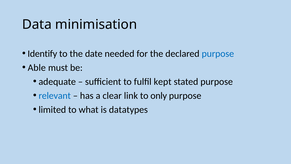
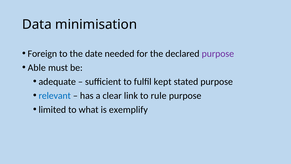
Identify: Identify -> Foreign (42, 54)
purpose colour: blue -> purple (218, 54)
only: only -> rule (159, 95)
datatypes: datatypes -> exemplify (128, 109)
